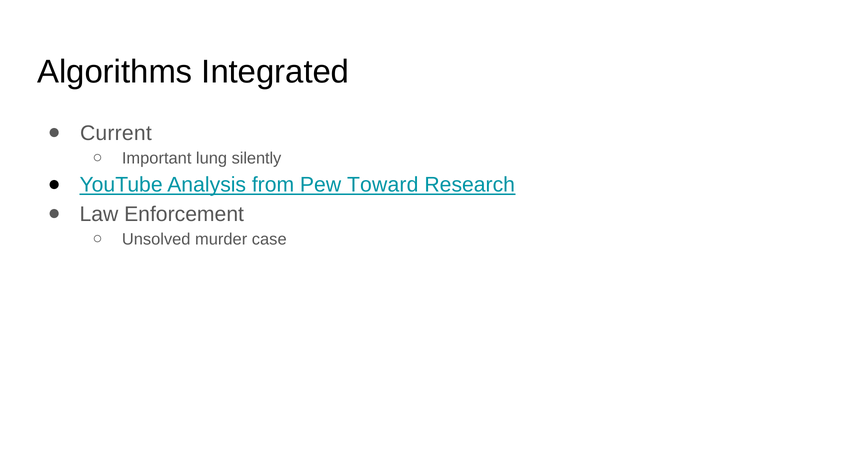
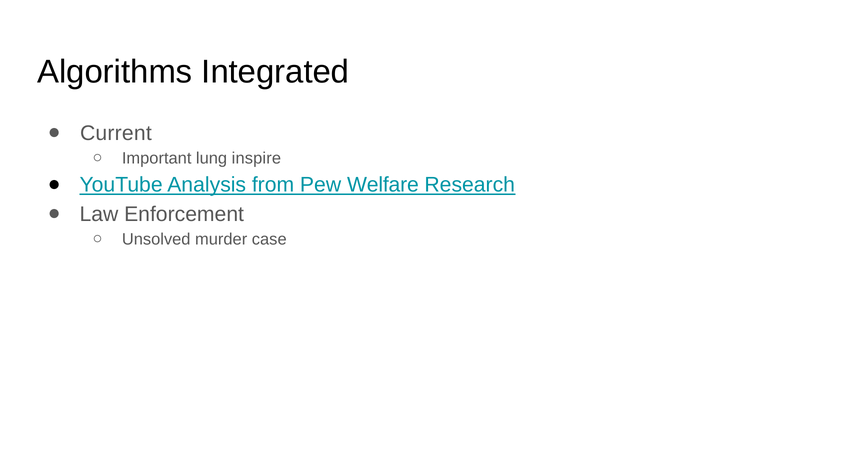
silently: silently -> inspire (256, 158)
Toward: Toward -> Welfare (383, 185)
